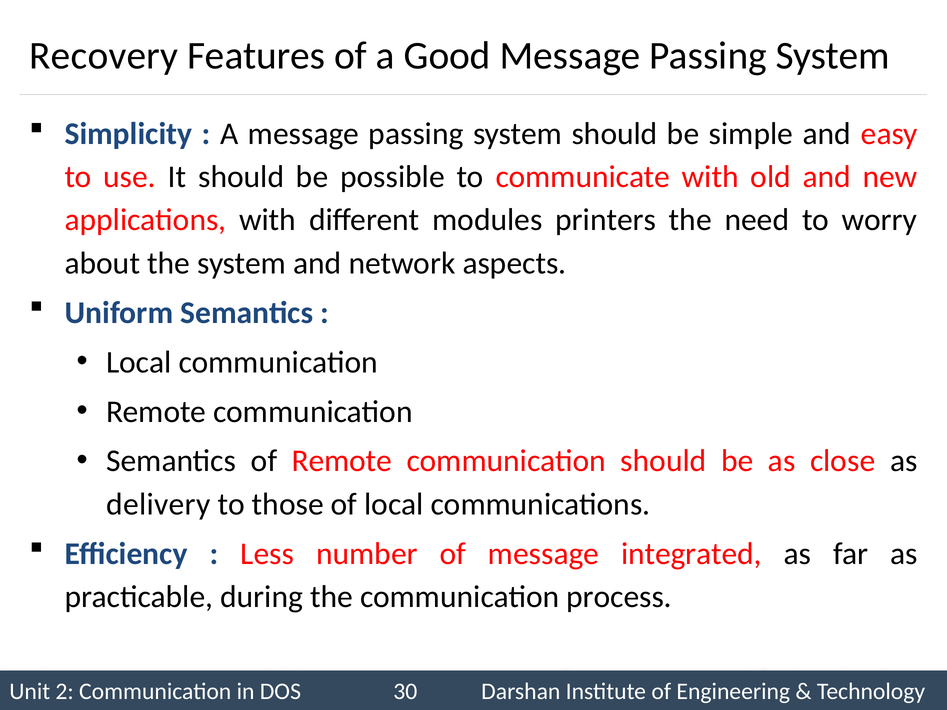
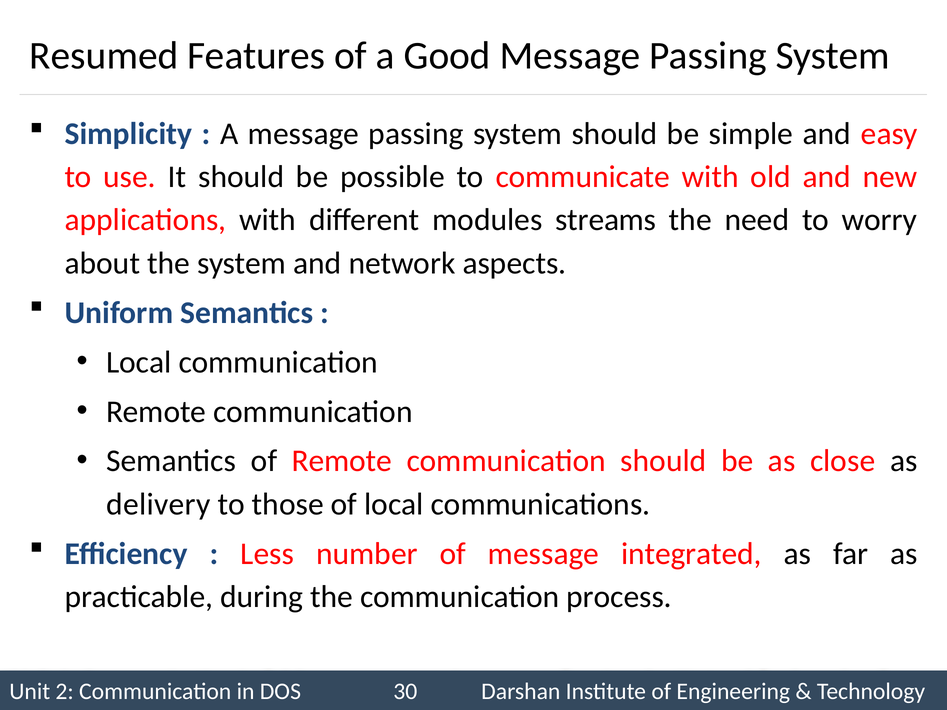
Recovery: Recovery -> Resumed (104, 56)
printers: printers -> streams (606, 220)
